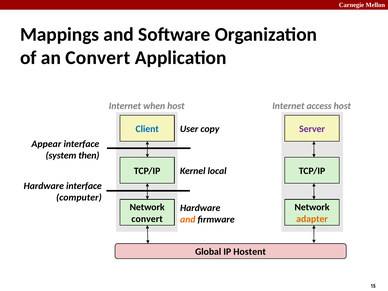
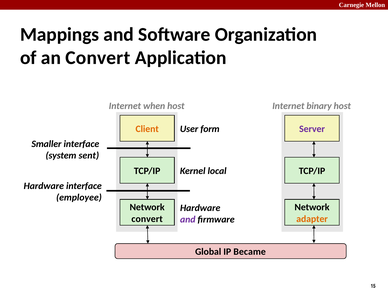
access: access -> binary (319, 106)
Client colour: blue -> orange (147, 129)
copy: copy -> form (210, 129)
Appear: Appear -> Smaller (46, 144)
then: then -> sent (89, 155)
computer: computer -> employee (79, 197)
and colour: orange -> purple (188, 220)
Hostent: Hostent -> Became (250, 252)
